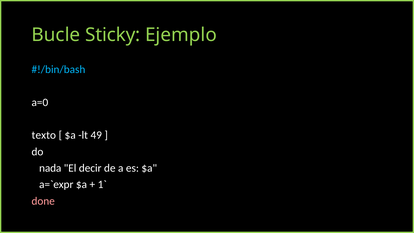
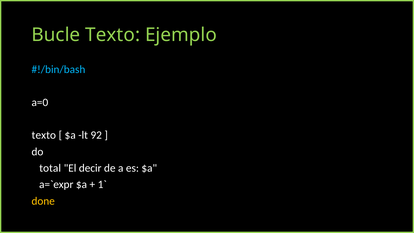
Bucle Sticky: Sticky -> Texto (113, 35)
49: 49 -> 92 (96, 135)
nada: nada -> total (50, 168)
done colour: pink -> yellow (43, 201)
